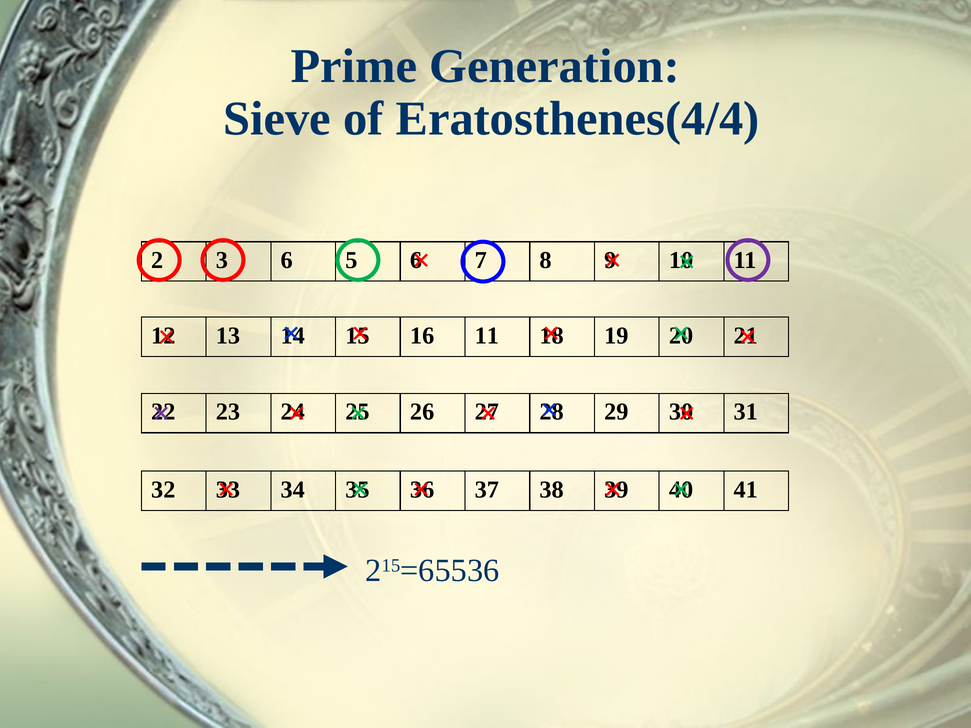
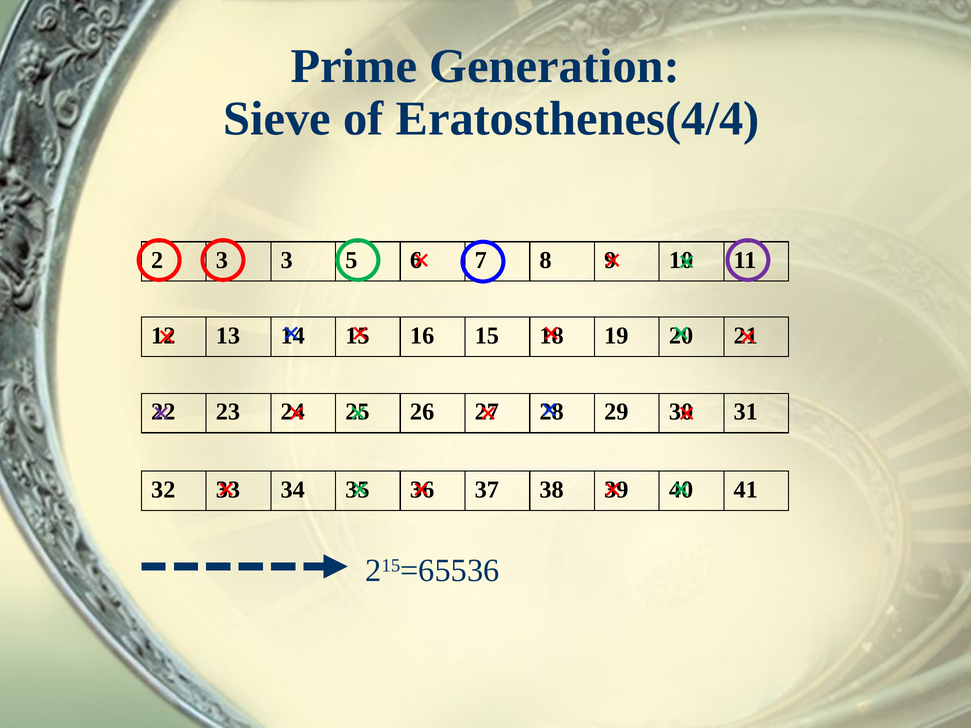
3 6: 6 -> 3 (287, 260)
16 11: 11 -> 15 (487, 336)
